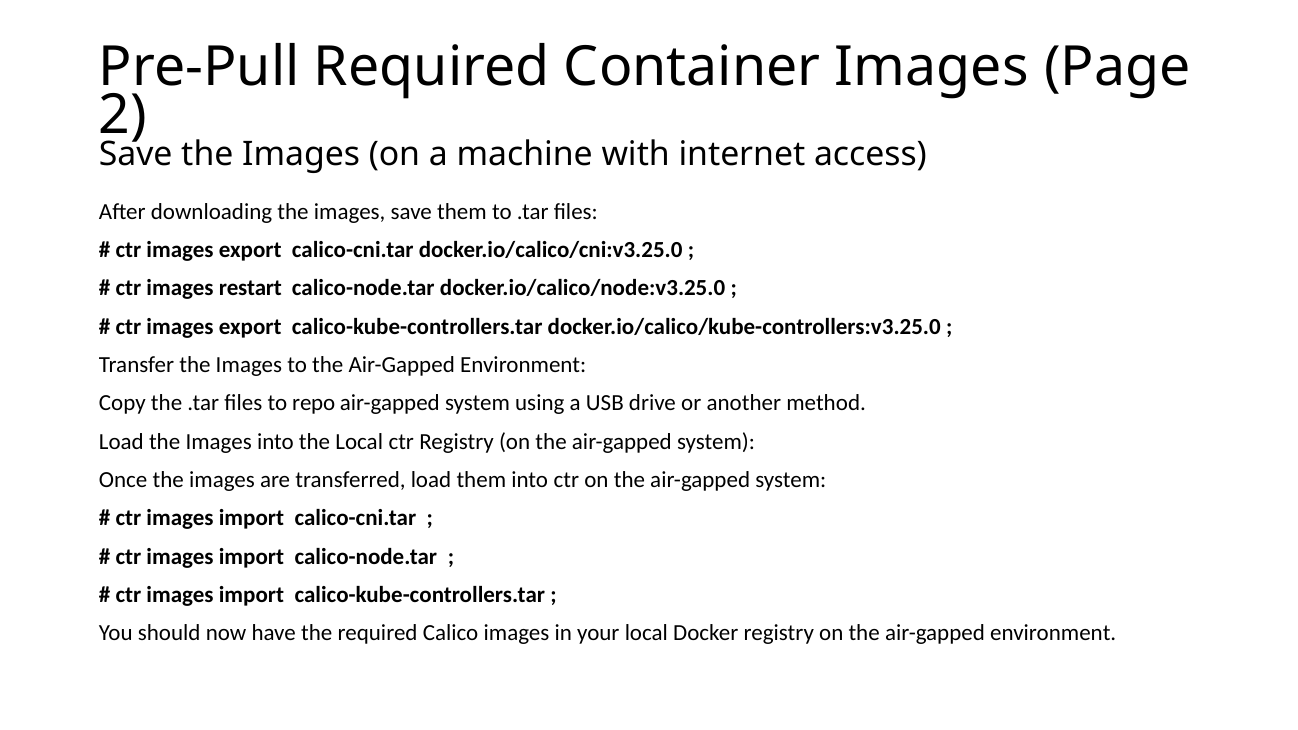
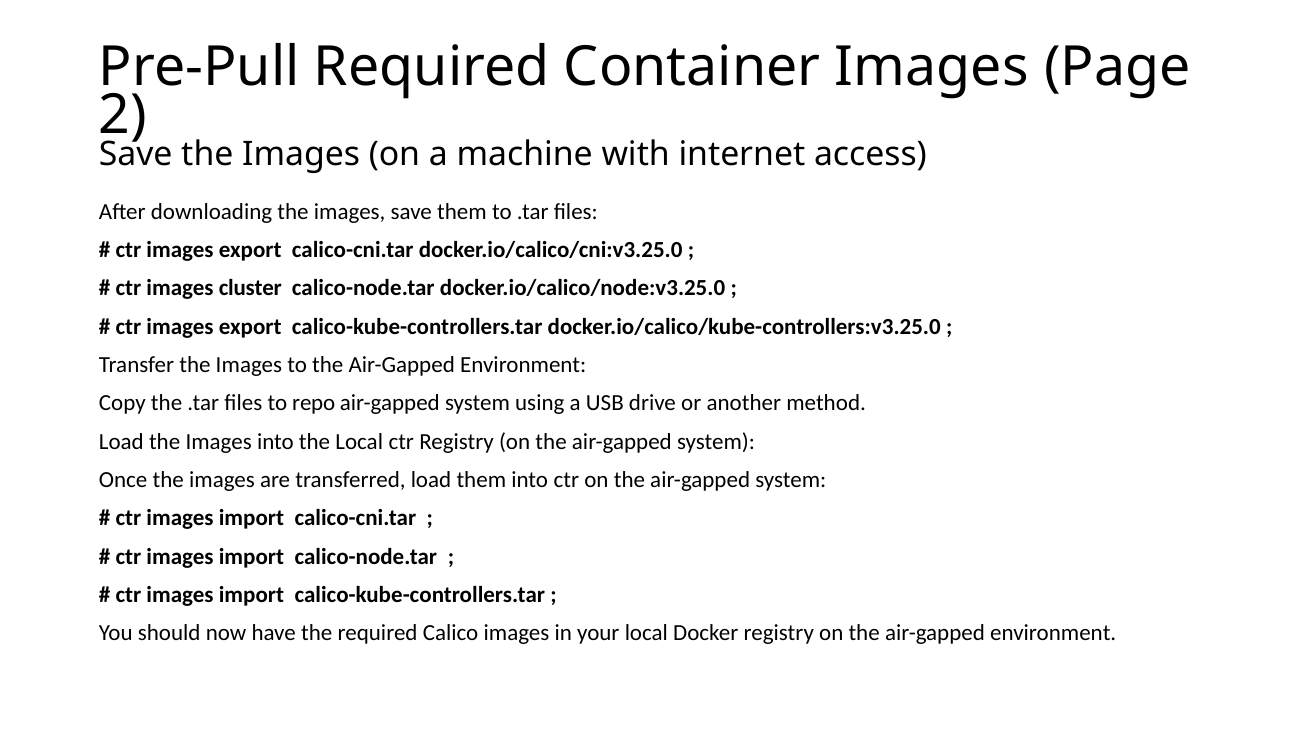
restart: restart -> cluster (250, 288)
